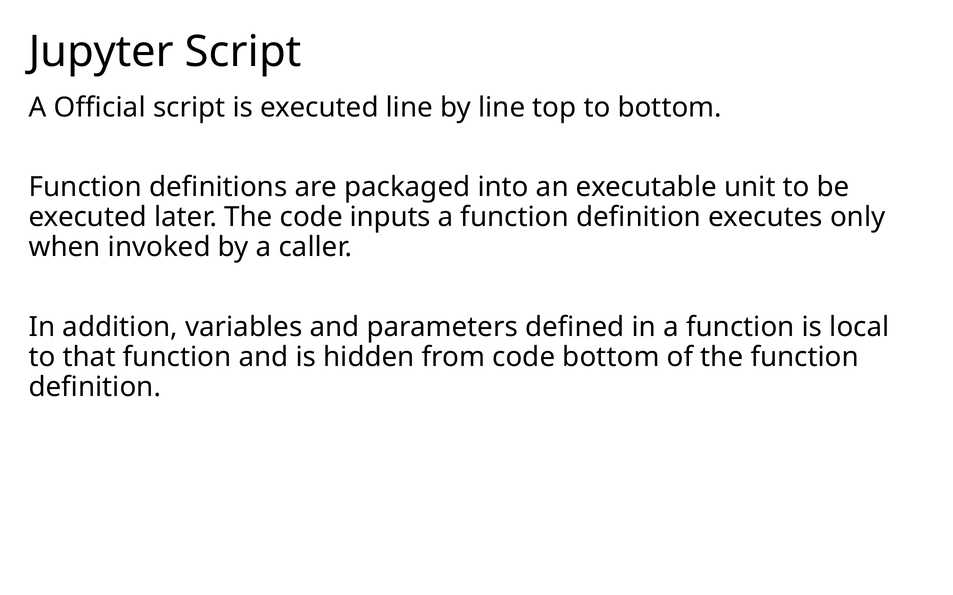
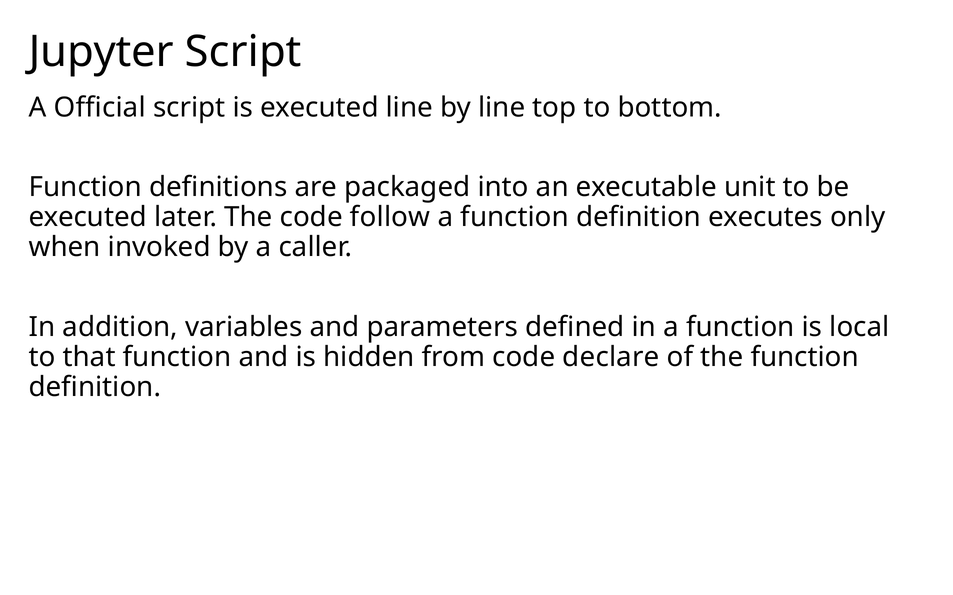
inputs: inputs -> follow (390, 217)
code bottom: bottom -> declare (611, 357)
